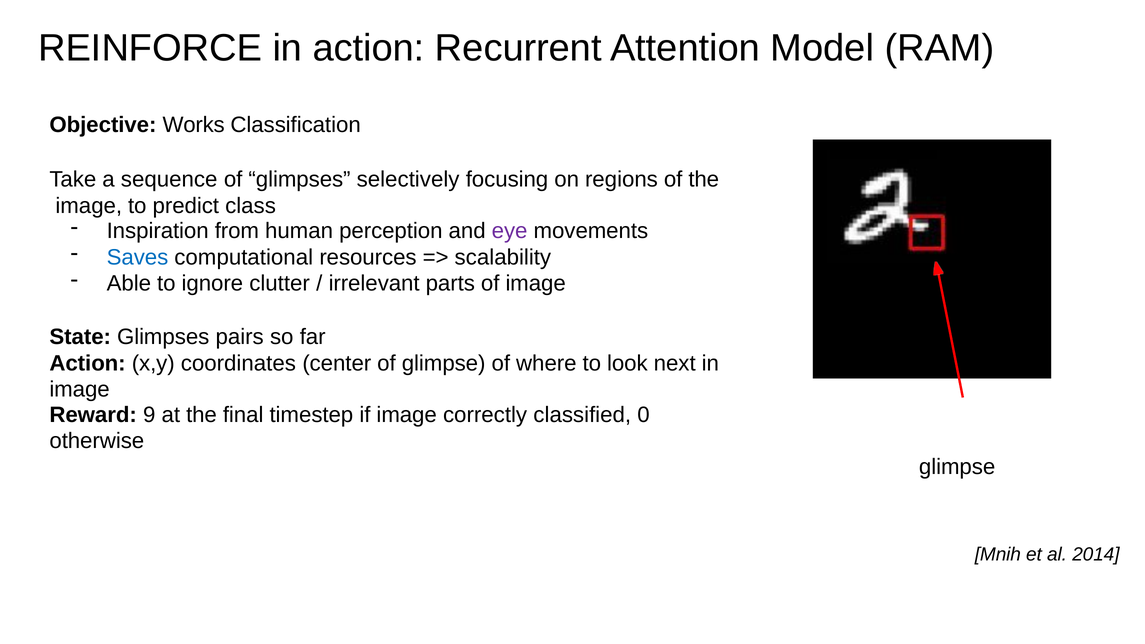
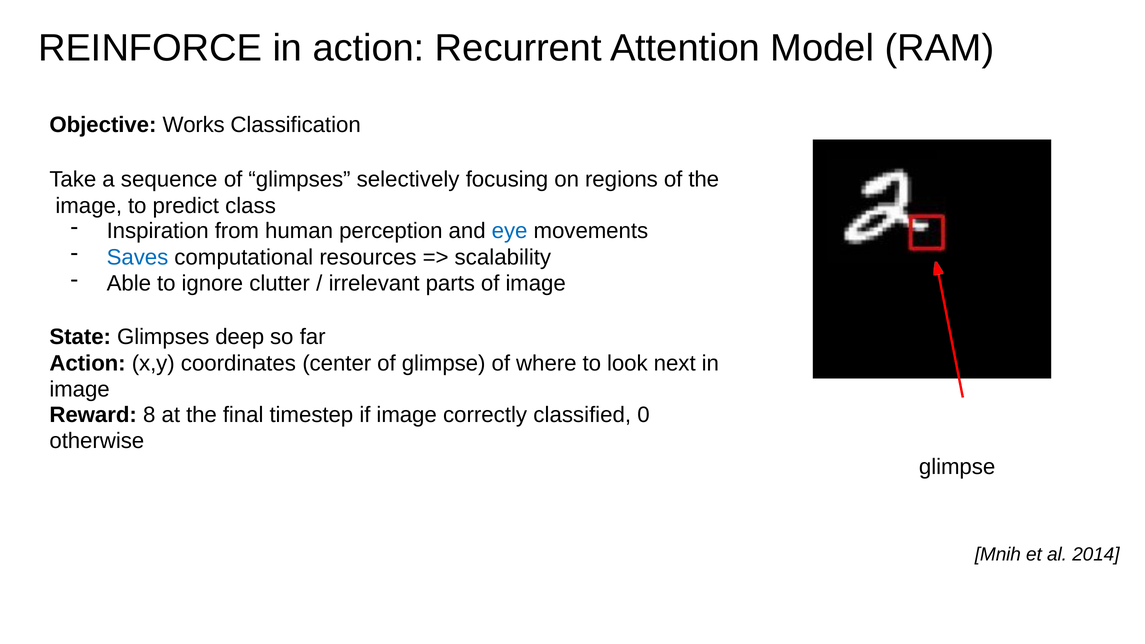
eye colour: purple -> blue (510, 231)
pairs: pairs -> deep (240, 337)
9: 9 -> 8 (149, 415)
